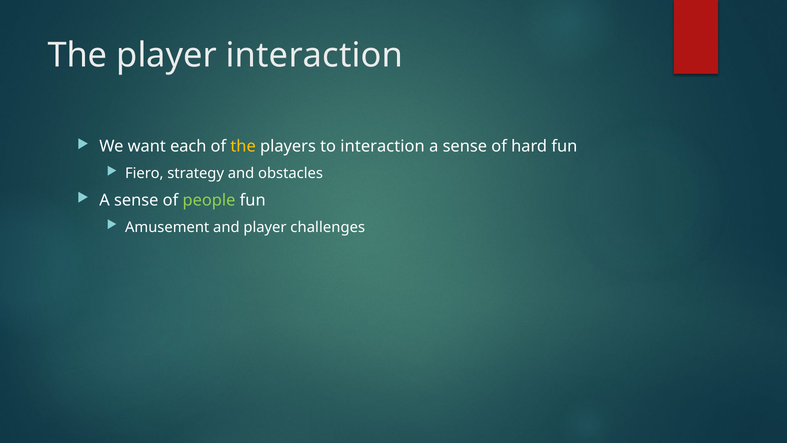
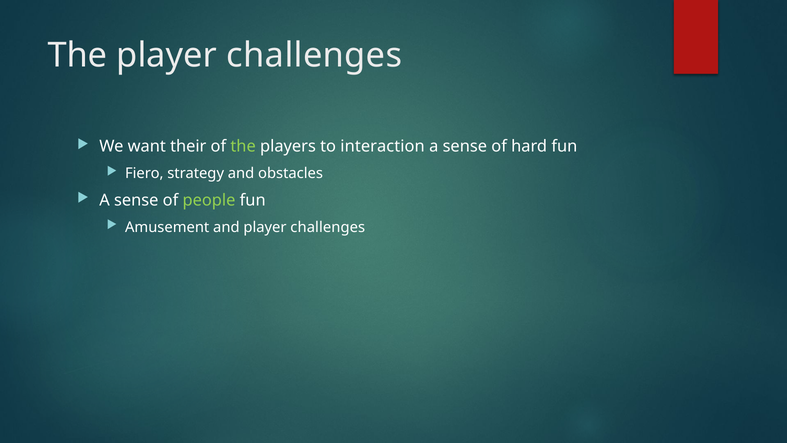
The player interaction: interaction -> challenges (314, 55)
each: each -> their (188, 146)
the colour: yellow -> light green (243, 146)
